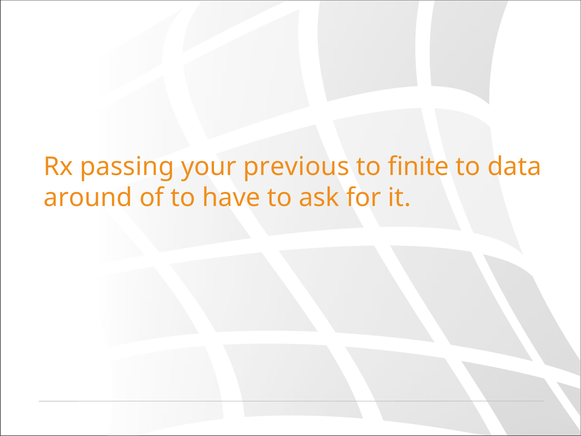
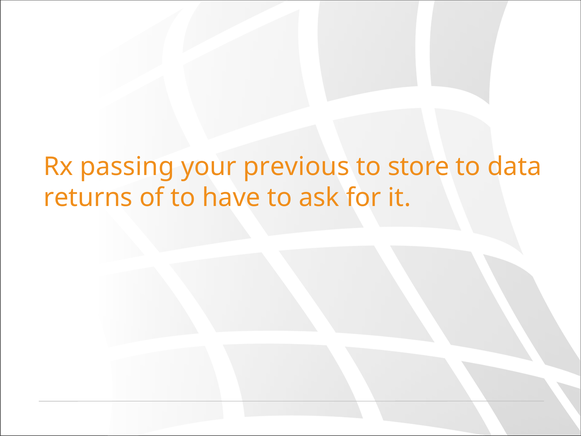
finite: finite -> store (419, 167)
around: around -> returns (88, 198)
